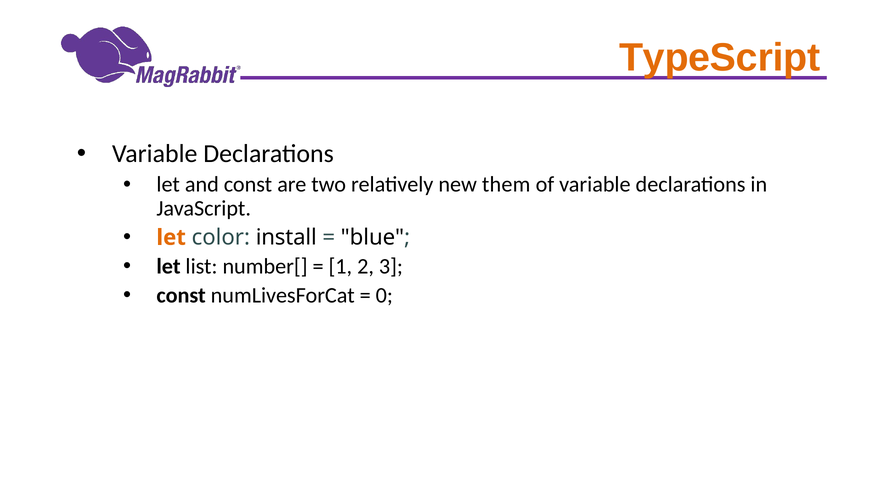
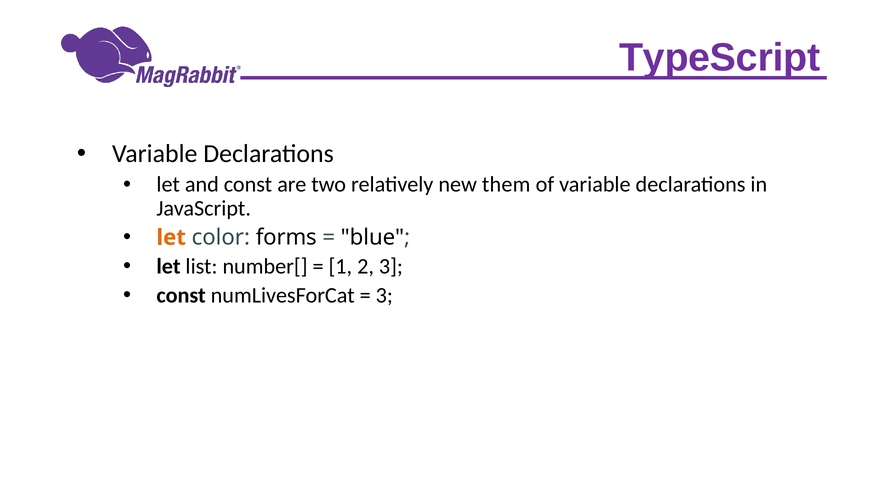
TypeScript colour: orange -> purple (720, 57)
install: install -> forms (286, 237)
0: 0 -> 3 (384, 295)
